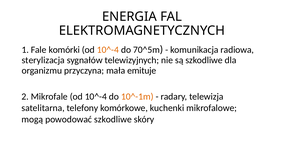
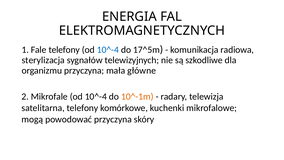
Fale komórki: komórki -> telefony (64, 50)
10^-4 colour: orange -> blue (108, 50)
70^5m: 70^5m -> 17^5m (146, 50)
emituje: emituje -> główne (142, 70)
powodować szkodliwe: szkodliwe -> przyczyna (113, 119)
